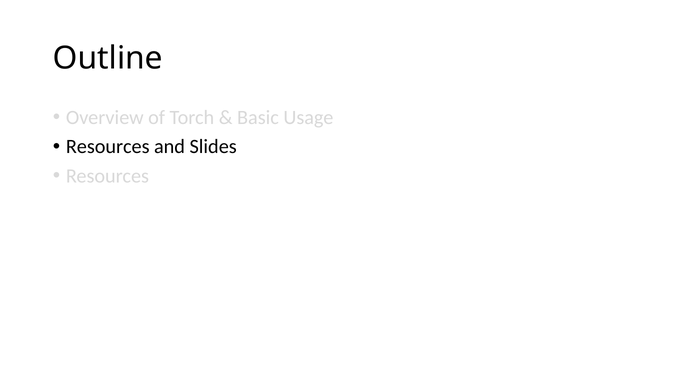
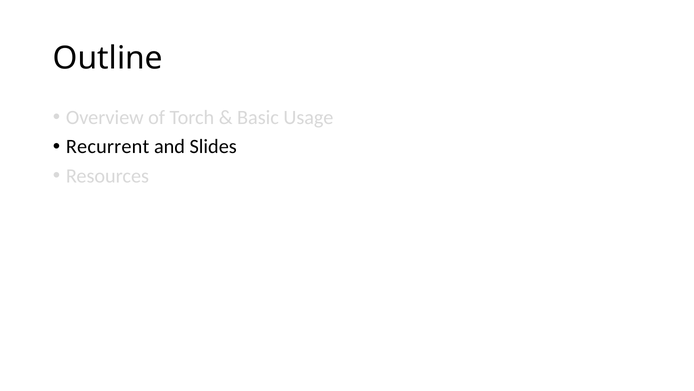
Resources: Resources -> Recurrent (108, 146)
